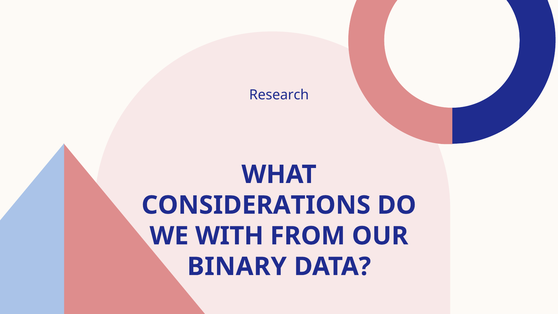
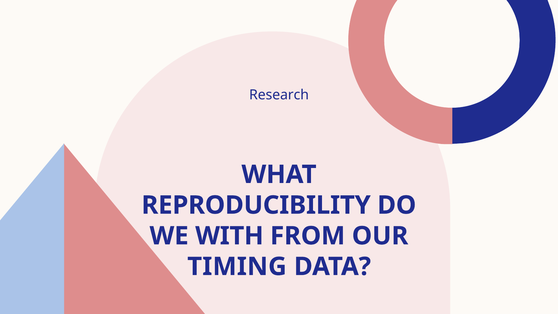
CONSIDERATIONS: CONSIDERATIONS -> REPRODUCIBILITY (256, 205)
BINARY: BINARY -> TIMING (237, 266)
